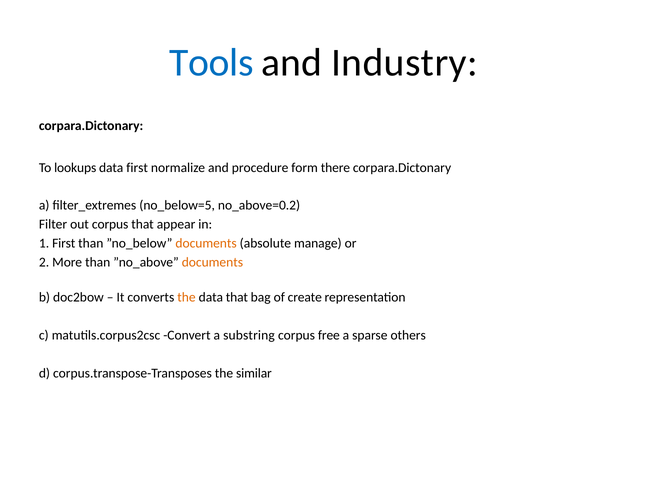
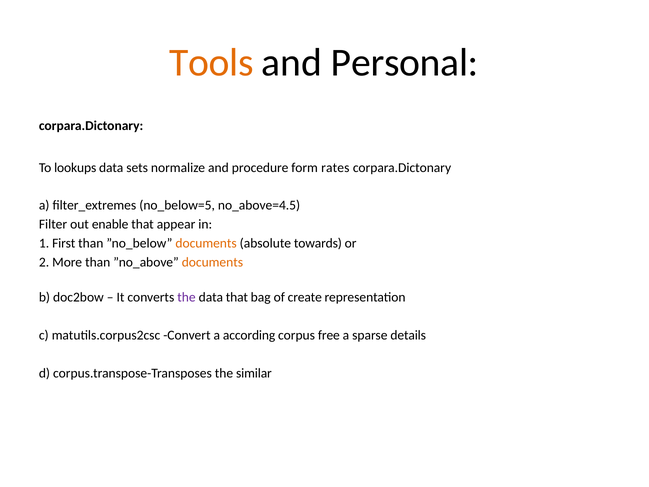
Tools colour: blue -> orange (212, 63)
Industry: Industry -> Personal (405, 63)
data first: first -> sets (137, 168)
there: there -> rates (335, 168)
no_above=0.2: no_above=0.2 -> no_above=4.5 (259, 205)
out corpus: corpus -> enable (110, 224)
manage: manage -> towards (318, 243)
the colour: orange -> purple (187, 297)
substring: substring -> according (249, 335)
others: others -> details (408, 335)
